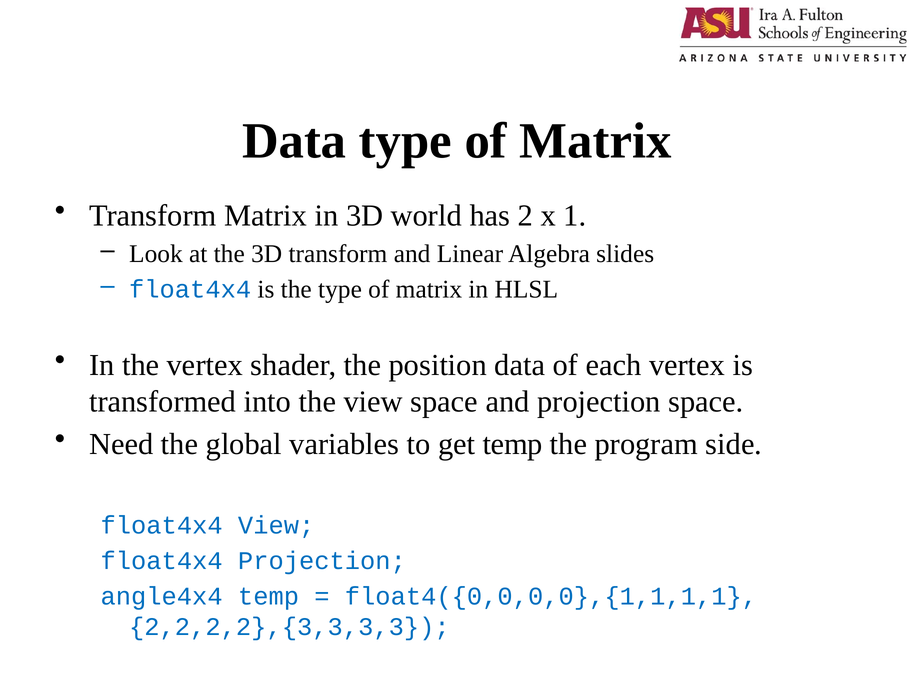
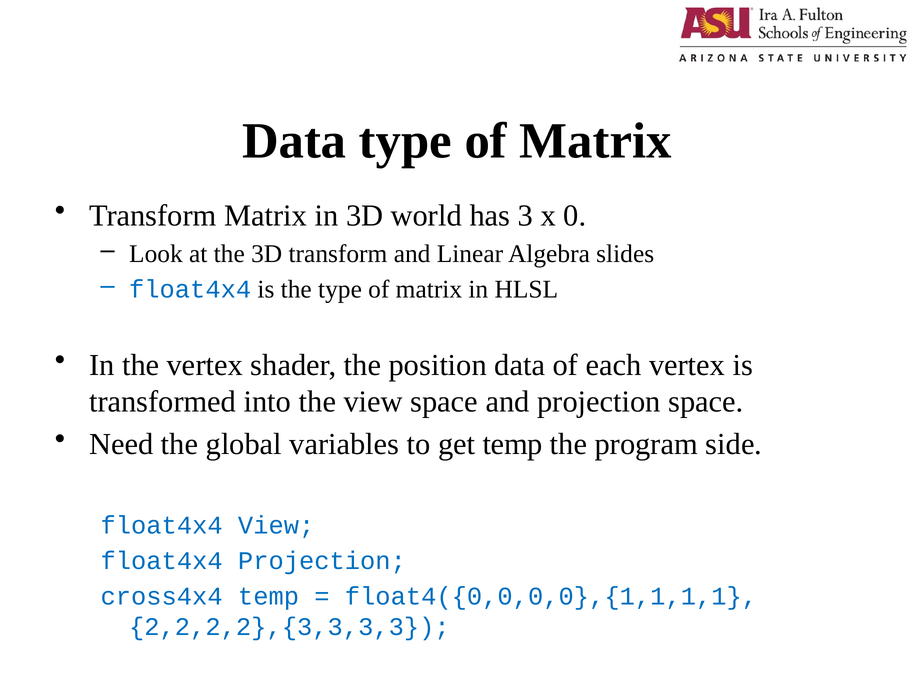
2: 2 -> 3 (525, 215)
1: 1 -> 0 (575, 215)
angle4x4: angle4x4 -> cross4x4 (162, 596)
